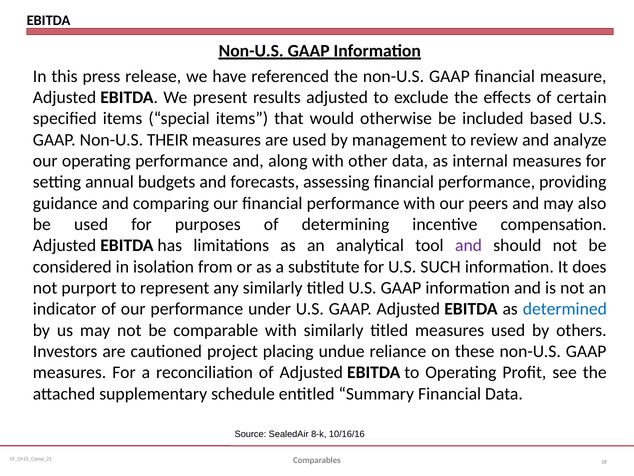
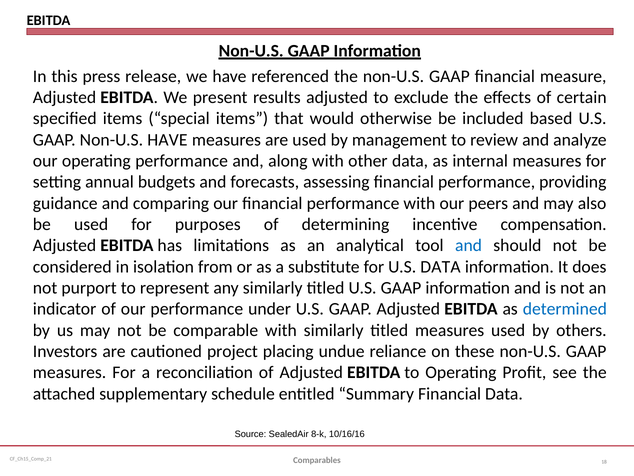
Non-U.S THEIR: THEIR -> HAVE (167, 140)
and colour: purple -> blue (469, 245)
U.S SUCH: SUCH -> DATA (440, 267)
